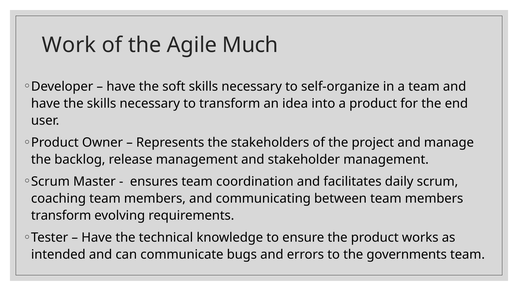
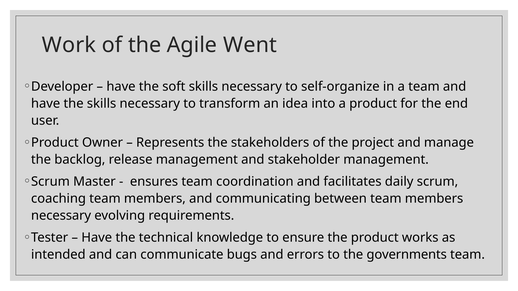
Much: Much -> Went (250, 45)
transform: transform -> necessary (61, 216)
